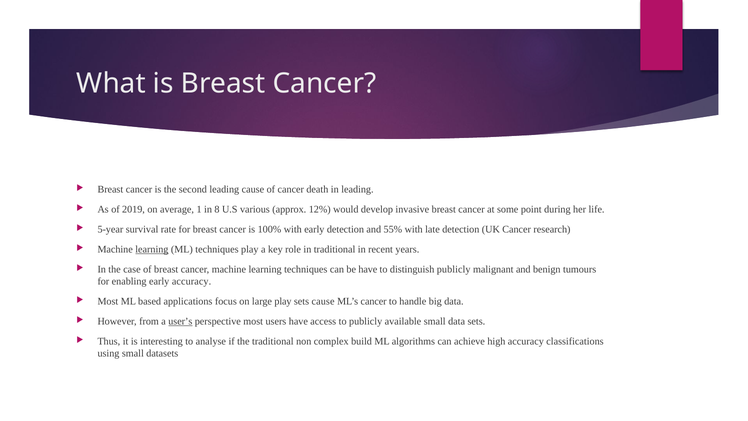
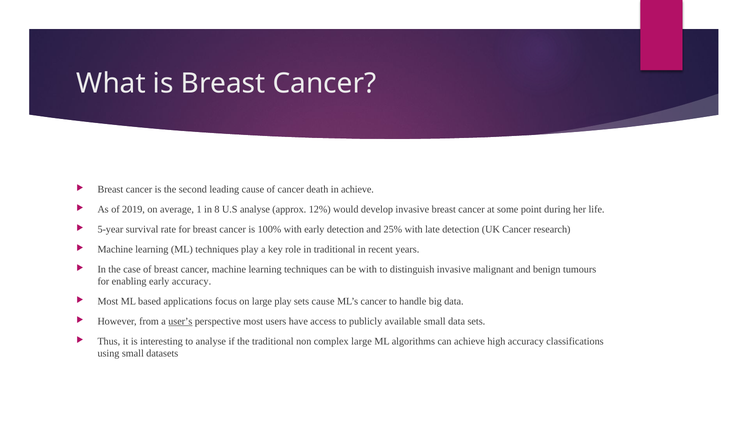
in leading: leading -> achieve (357, 189)
U.S various: various -> analyse (255, 209)
55%: 55% -> 25% (393, 229)
learning underline: present -> none (152, 249)
be have: have -> with (368, 269)
distinguish publicly: publicly -> invasive (454, 269)
complex build: build -> large (361, 341)
